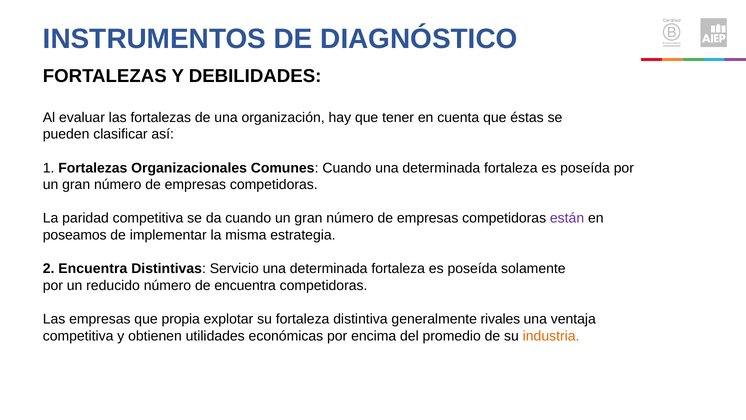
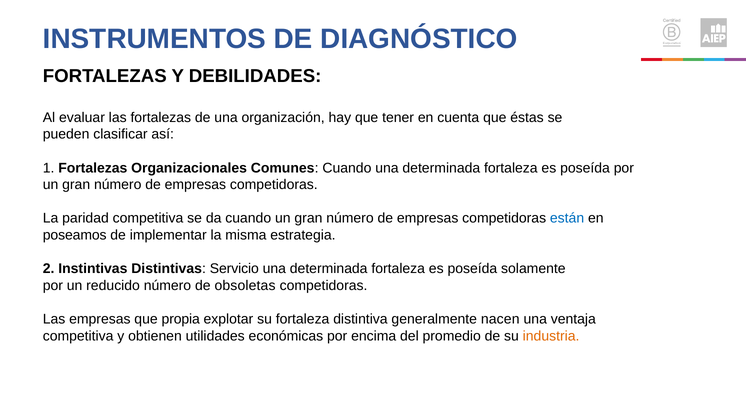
están colour: purple -> blue (567, 218)
2 Encuentra: Encuentra -> Instintivas (93, 269)
de encuentra: encuentra -> obsoletas (245, 285)
rivales: rivales -> nacen (500, 319)
